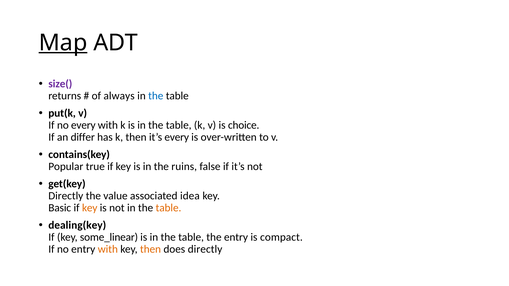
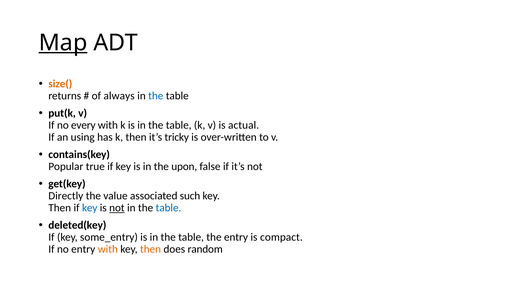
size( colour: purple -> orange (60, 84)
choice: choice -> actual (244, 125)
differ: differ -> using (83, 137)
it’s every: every -> tricky (177, 137)
ruins: ruins -> upon (184, 167)
idea: idea -> such (190, 196)
Basic: Basic -> Then (60, 208)
key colour: orange -> blue (90, 208)
not underline: none -> present (117, 208)
table colour: orange -> blue (168, 208)
dealing(key: dealing(key -> deleted(key (77, 226)
some_linear: some_linear -> some_entry (109, 238)
does directly: directly -> random (205, 250)
